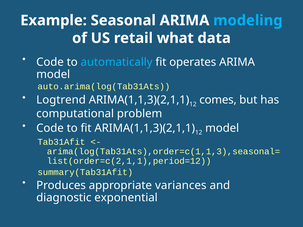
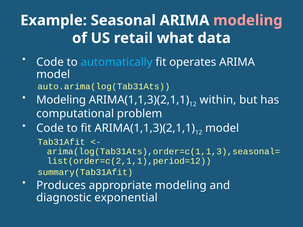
modeling colour: light blue -> pink (248, 20)
Logtrend: Logtrend -> Modeling (61, 100)
comes: comes -> within (218, 100)
appropriate variances: variances -> modeling (181, 186)
